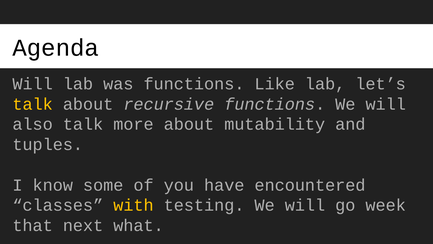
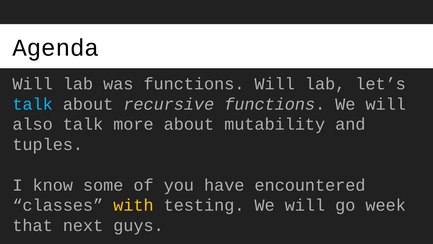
functions Like: Like -> Will (275, 84)
talk colour: yellow -> light blue (33, 104)
what: what -> guys (139, 225)
